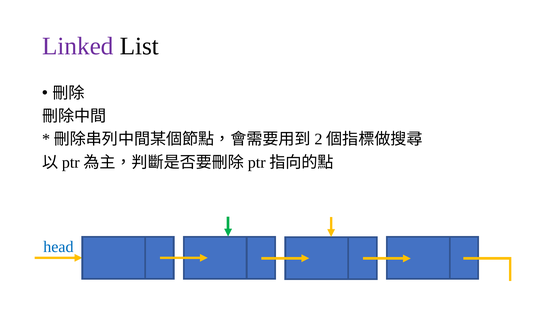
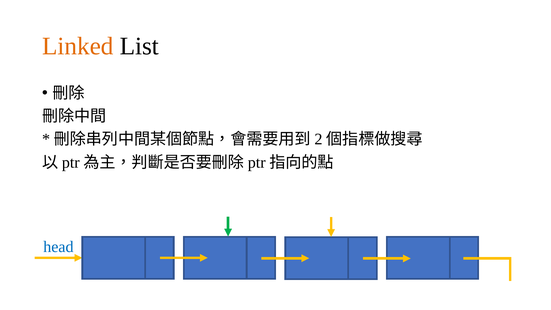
Linked colour: purple -> orange (78, 46)
